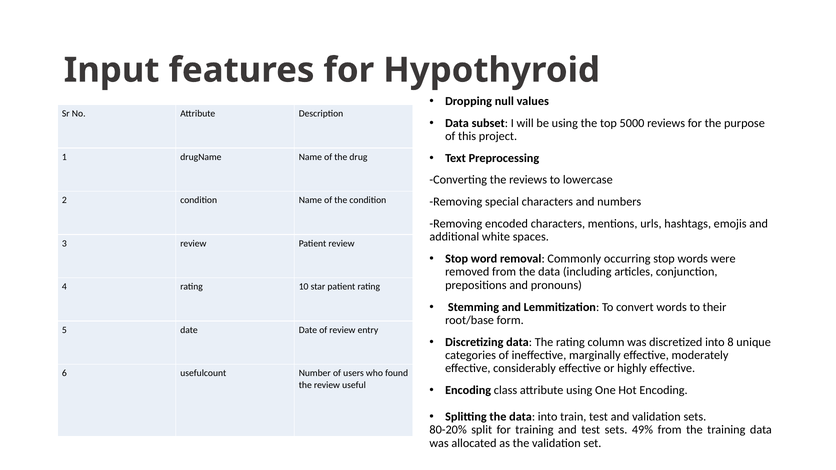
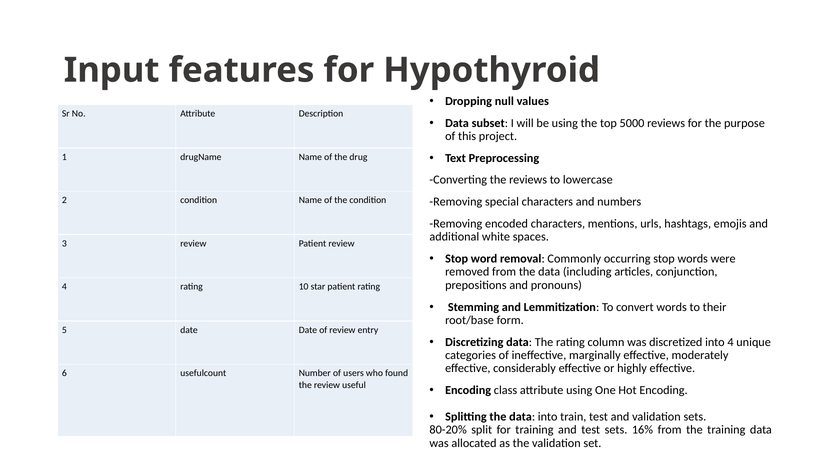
into 8: 8 -> 4 (730, 342)
49%: 49% -> 16% (642, 430)
